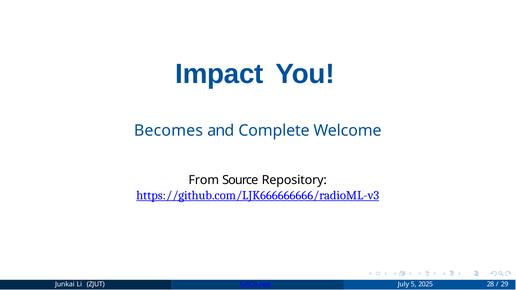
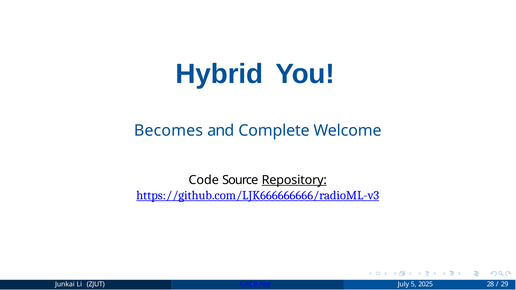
Impact: Impact -> Hybrid (219, 74)
From: From -> Code (204, 180)
Repository underline: none -> present (294, 180)
